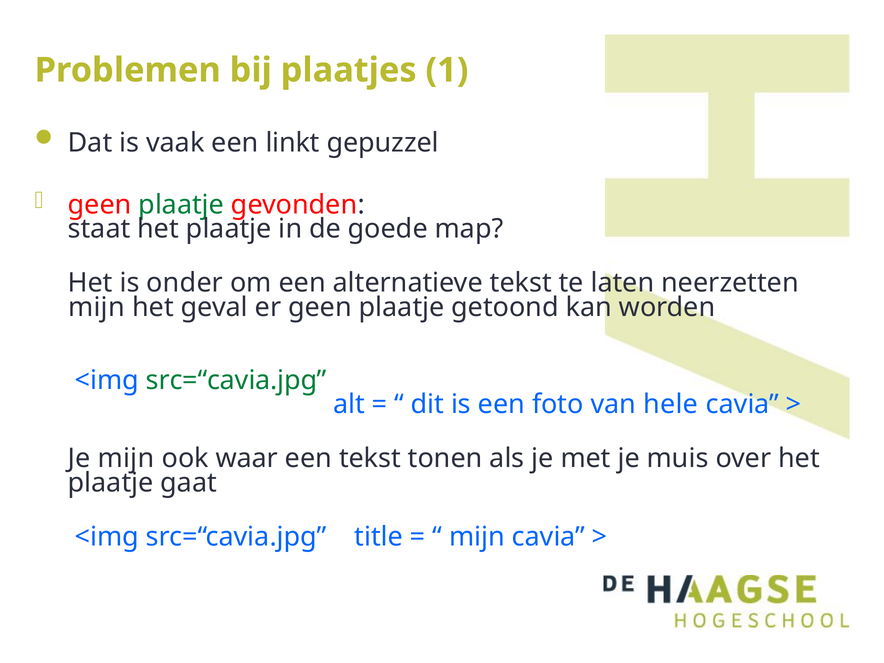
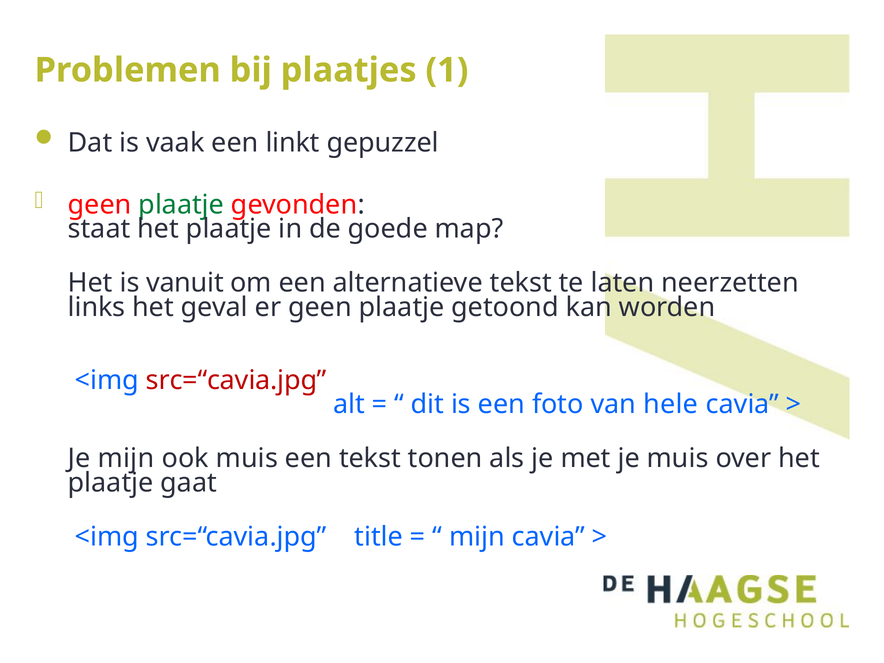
onder: onder -> vanuit (185, 283)
mijn: mijn -> links (97, 307)
src=“cavia.jpg colour: green -> red (236, 380)
ook waar: waar -> muis (247, 458)
